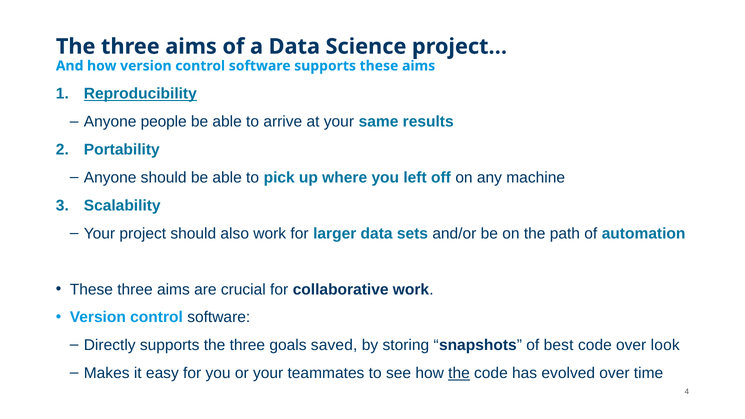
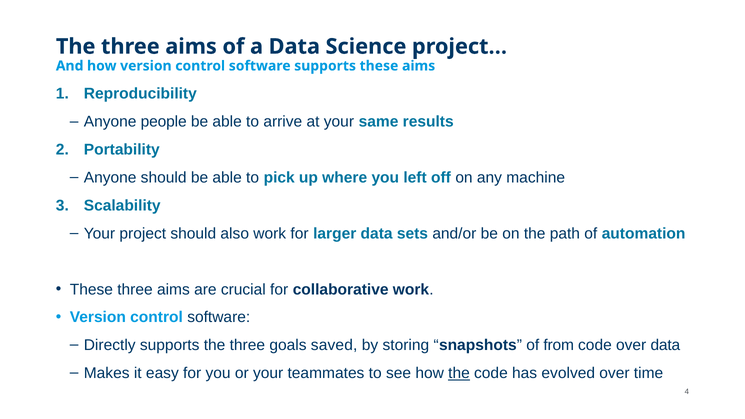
Reproducibility underline: present -> none (140, 94)
best: best -> from (559, 345)
over look: look -> data (665, 345)
